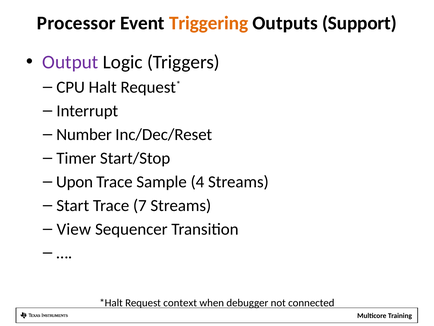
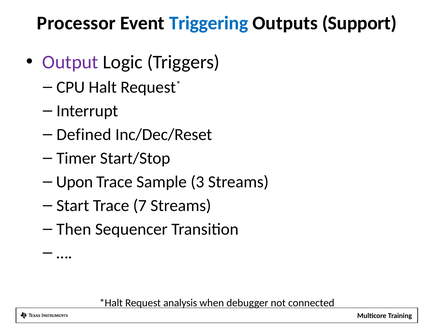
Triggering colour: orange -> blue (209, 23)
Number: Number -> Defined (84, 134)
4: 4 -> 3 (197, 182)
View: View -> Then (74, 229)
context: context -> analysis (180, 302)
